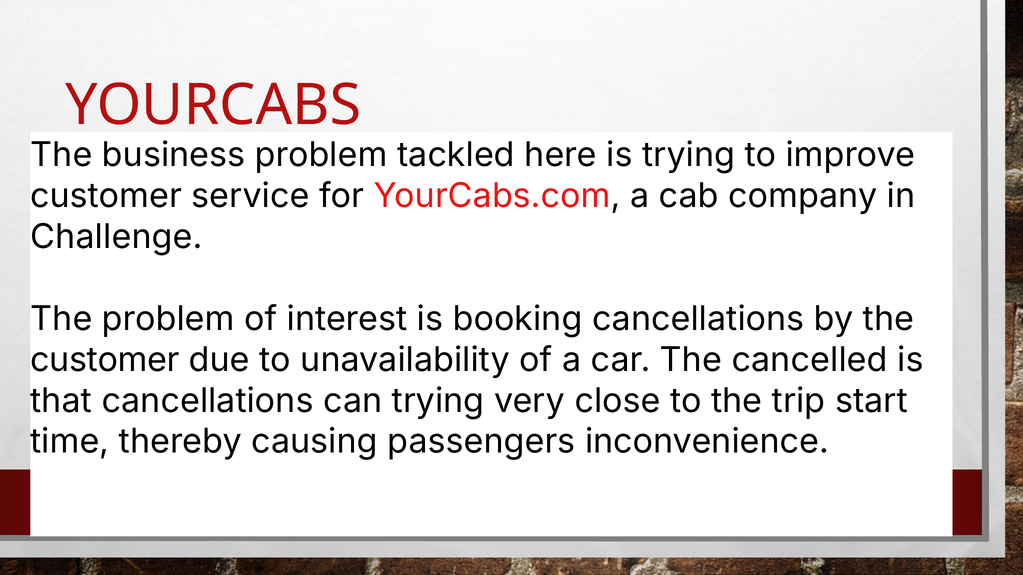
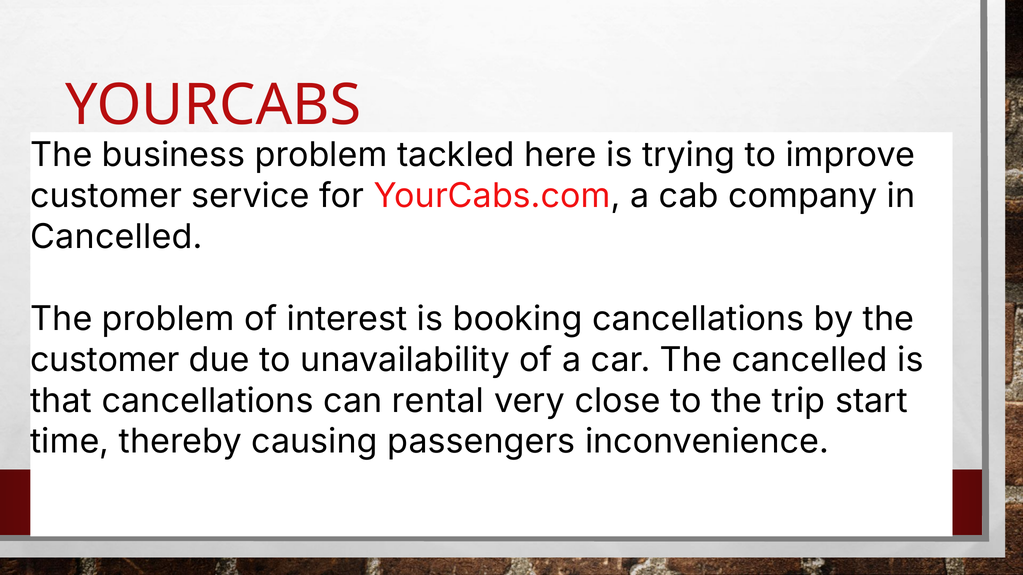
Challenge: Challenge -> Cancelled (116, 237)
can trying: trying -> rental (438, 401)
